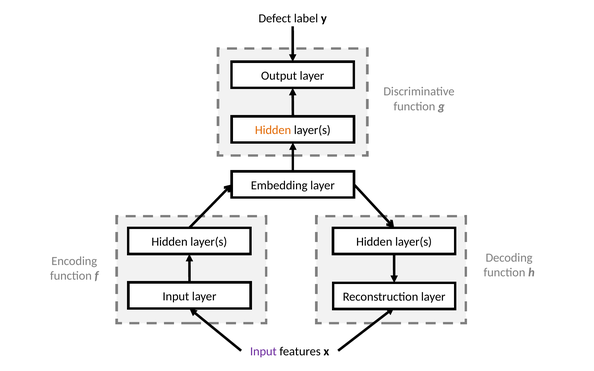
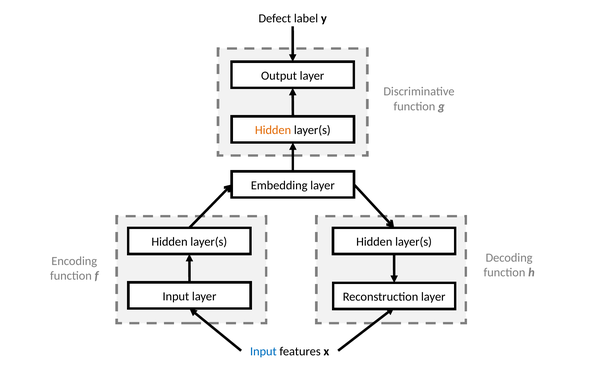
Input colour: purple -> blue (263, 352)
